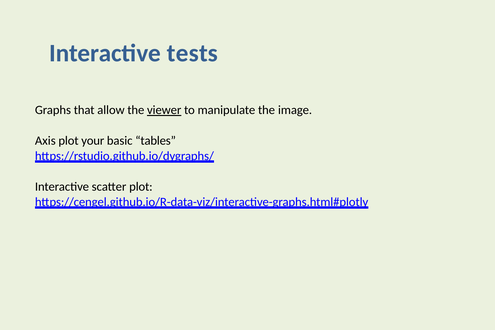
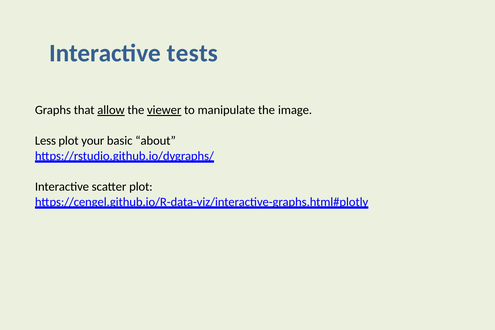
allow underline: none -> present (111, 110)
Axis: Axis -> Less (45, 141)
tables: tables -> about (156, 141)
